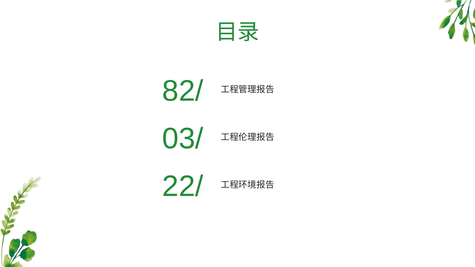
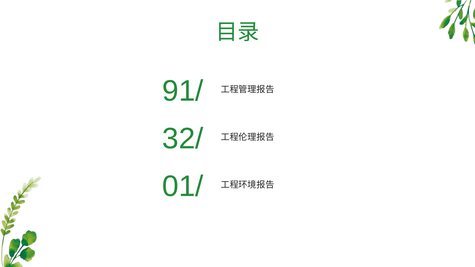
82/: 82/ -> 91/ (183, 91)
03/: 03/ -> 32/ (183, 139)
22/: 22/ -> 01/ (183, 187)
